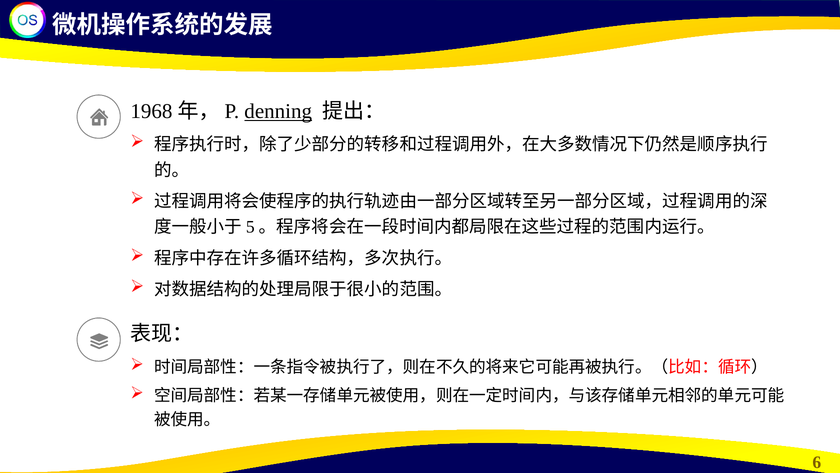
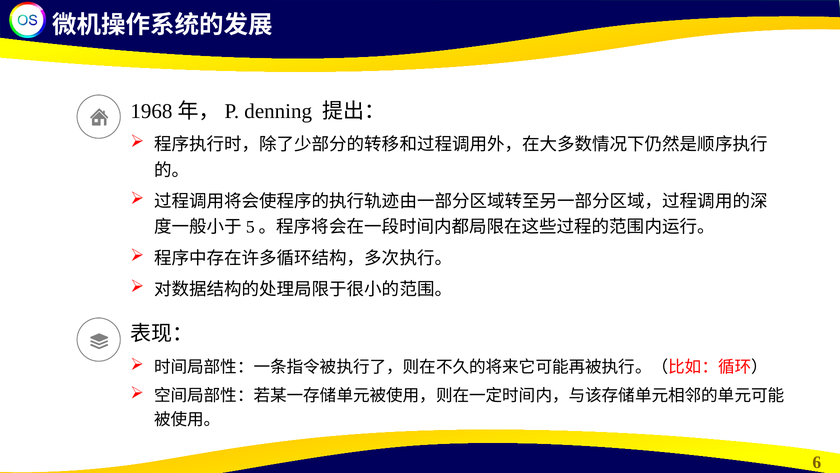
denning underline: present -> none (278, 111)
